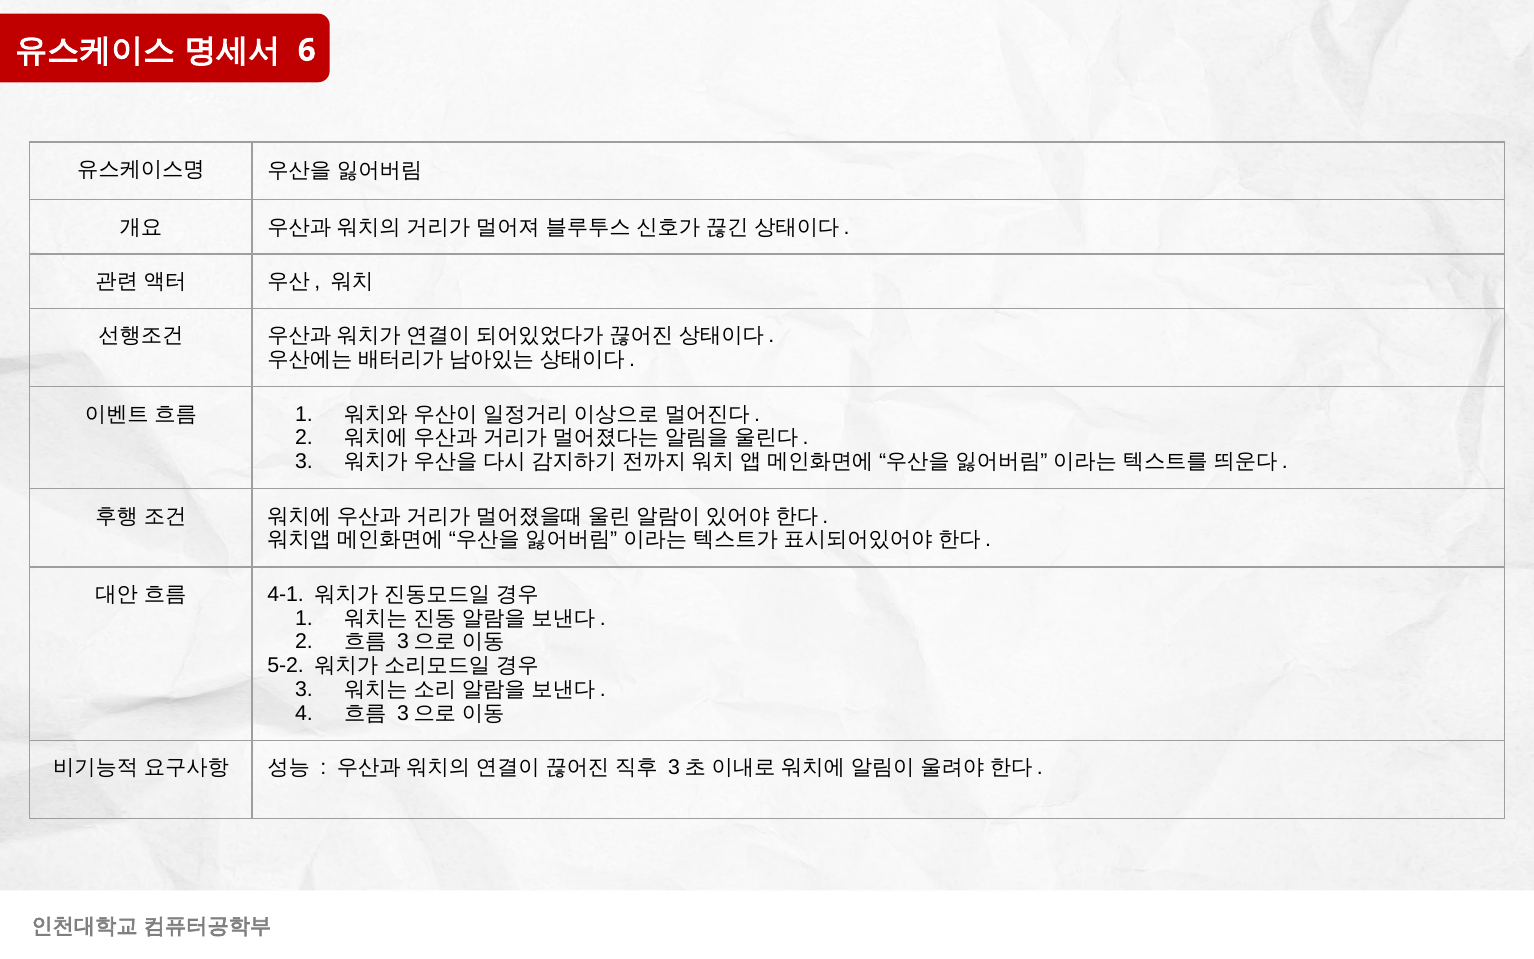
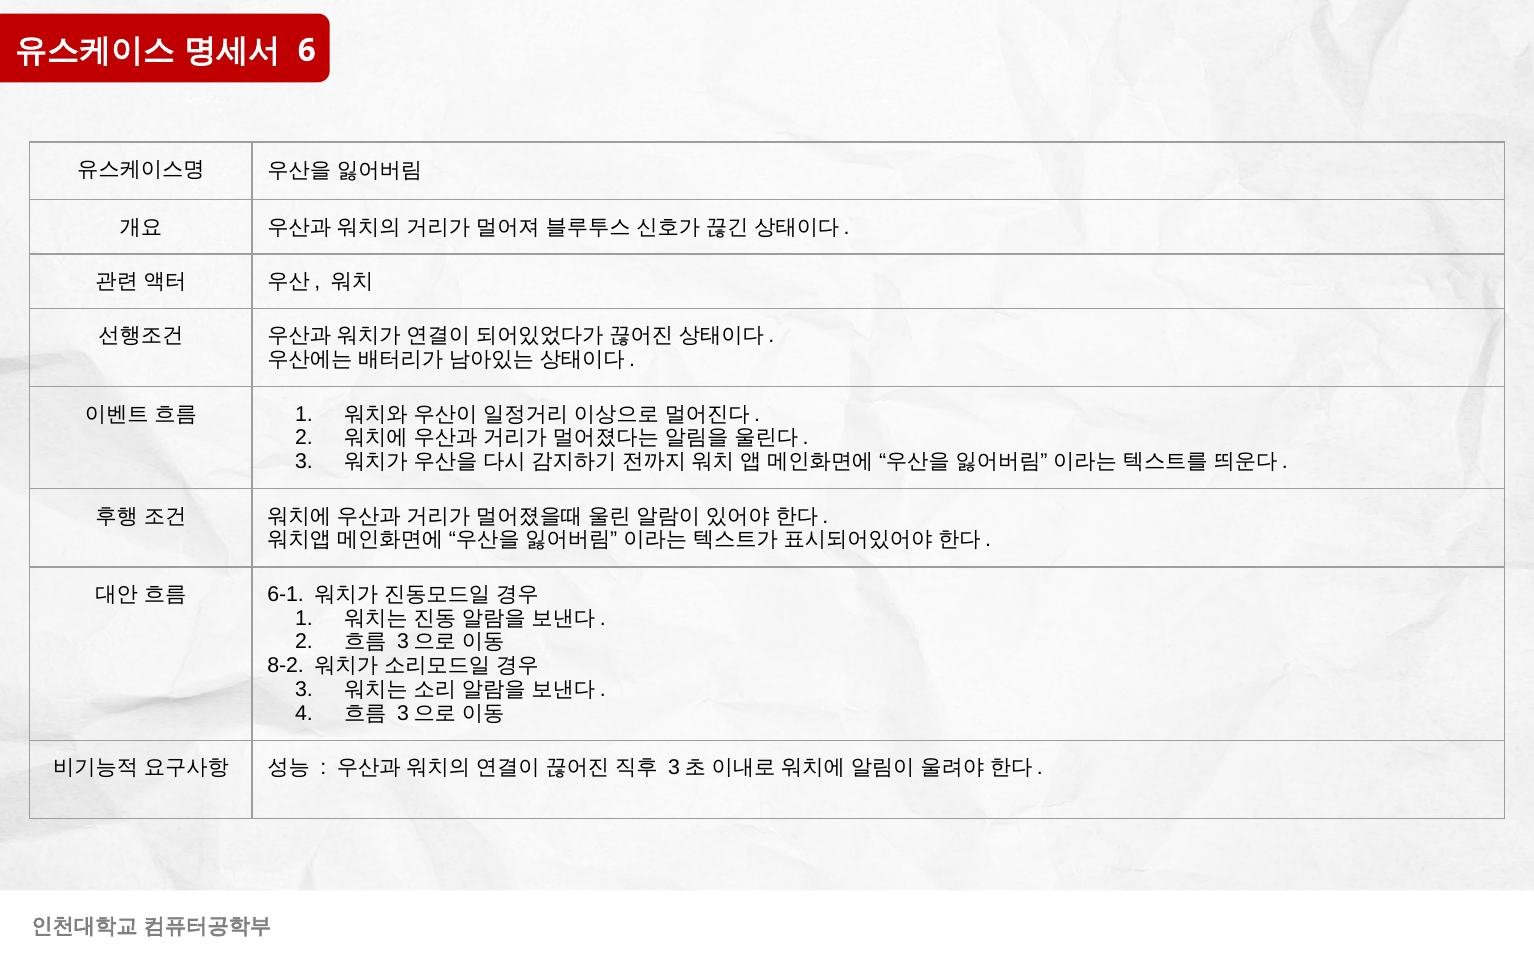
4-1: 4-1 -> 6-1 (286, 594)
5-2: 5-2 -> 8-2 (286, 666)
